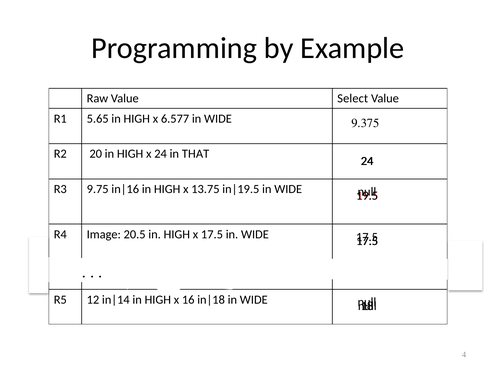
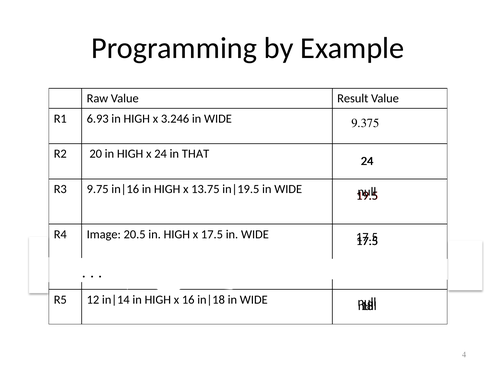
Select: Select -> Result (353, 99)
5.65: 5.65 -> 6.93 (98, 119)
6.577: 6.577 -> 3.246 (175, 119)
